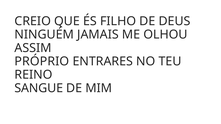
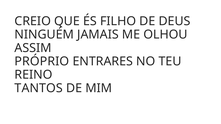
SANGUE: SANGUE -> TANTOS (39, 88)
